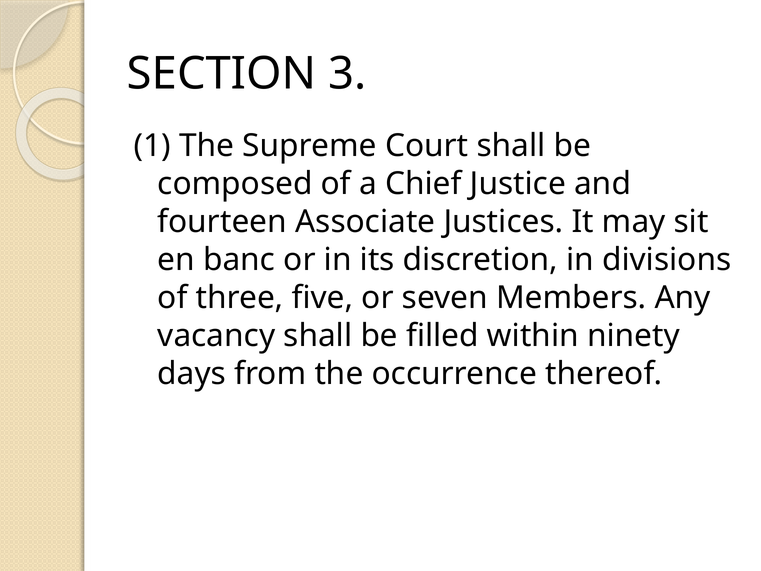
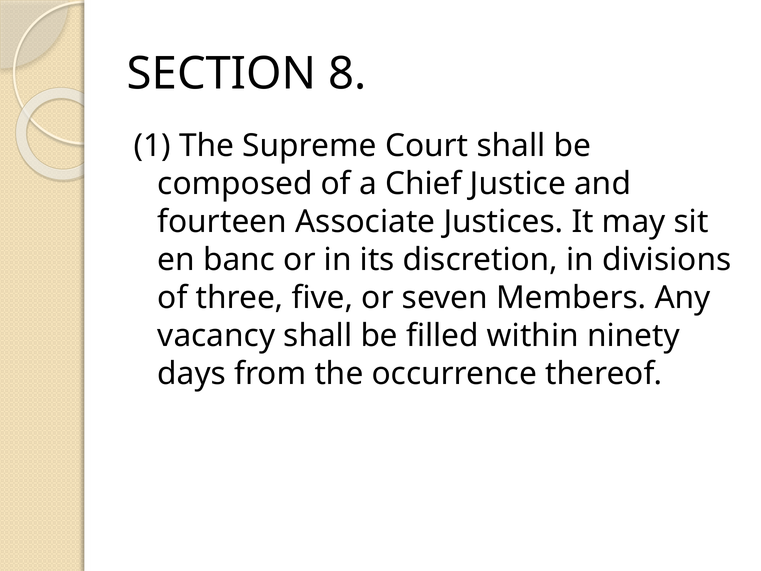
3: 3 -> 8 (347, 74)
